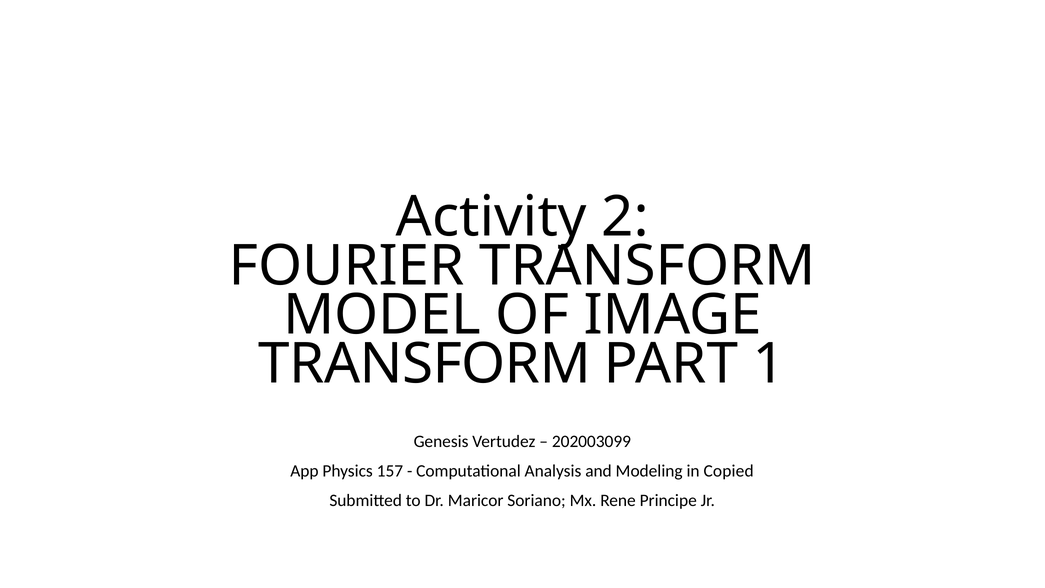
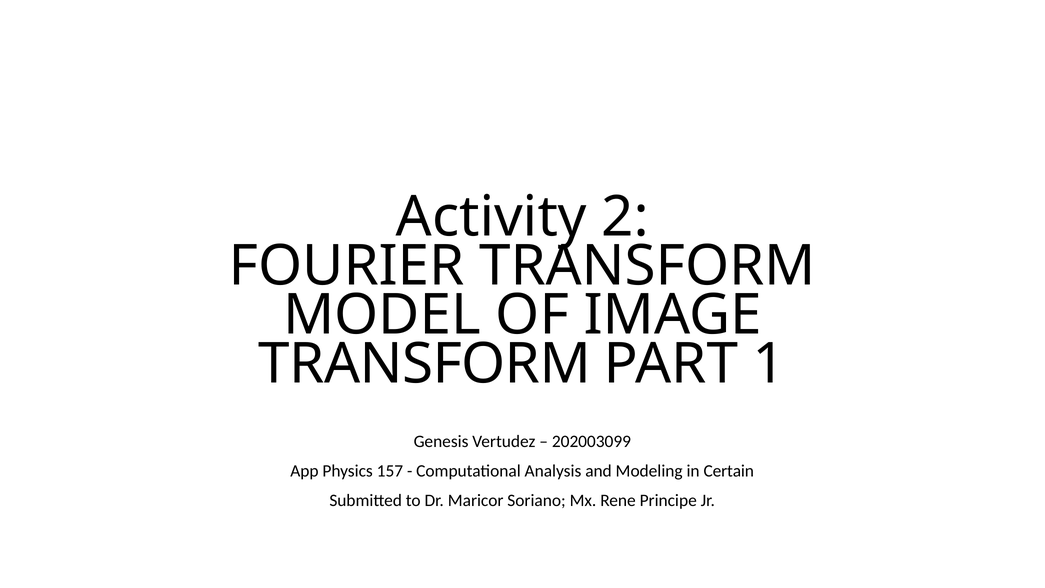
Copied: Copied -> Certain (729, 471)
